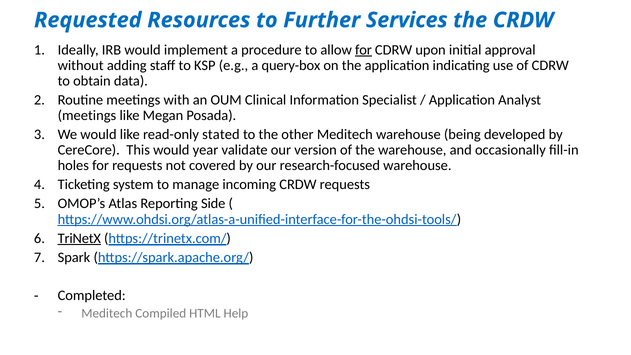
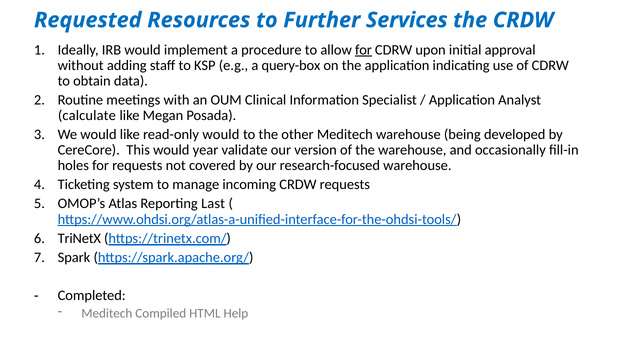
meetings: meetings -> calculate (87, 116)
read-only stated: stated -> would (221, 134)
Side: Side -> Last (213, 203)
TriNetX underline: present -> none (79, 238)
